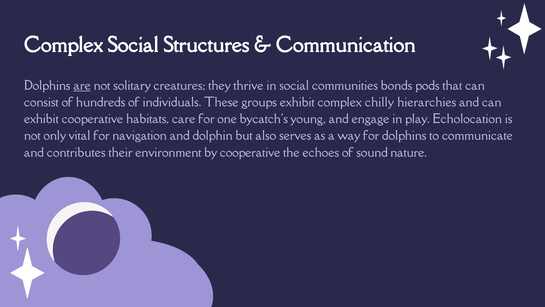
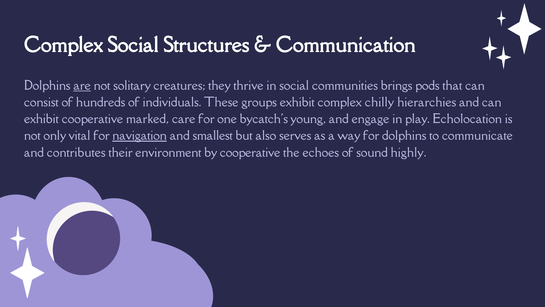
bonds: bonds -> brings (397, 86)
habitats: habitats -> marked (147, 119)
navigation underline: none -> present (140, 136)
dolphin: dolphin -> smallest (213, 136)
nature: nature -> highly (408, 152)
